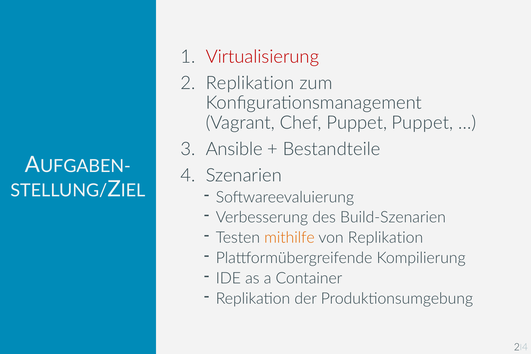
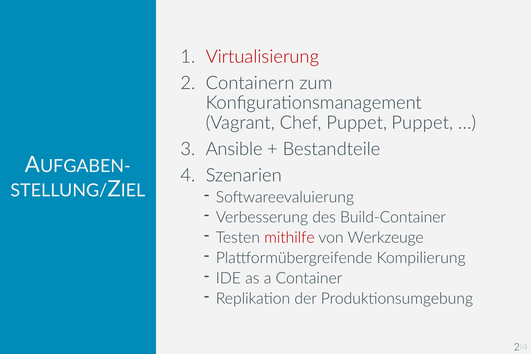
2 Replikation: Replikation -> Containern (250, 83)
Build-Szenarien: Build-Szenarien -> Build-Container (393, 217)
mithilfe colour: orange -> red (289, 238)
von Replikation: Replikation -> Werkzeuge (386, 238)
